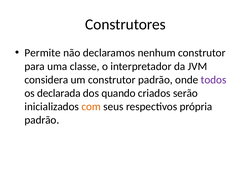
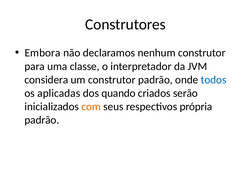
Permite: Permite -> Embora (43, 53)
todos colour: purple -> blue (214, 79)
declarada: declarada -> aplicadas (59, 93)
